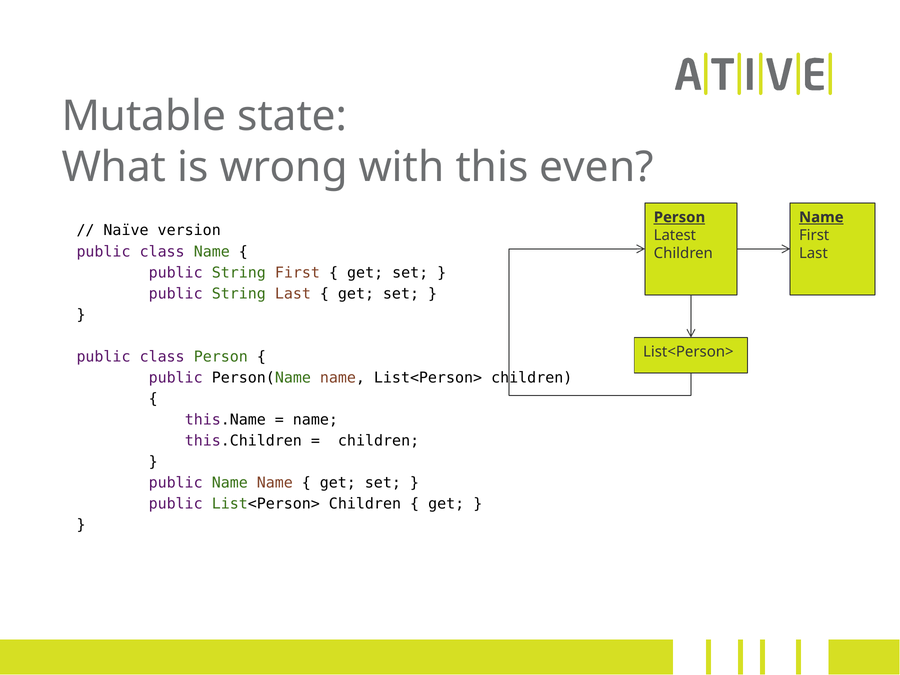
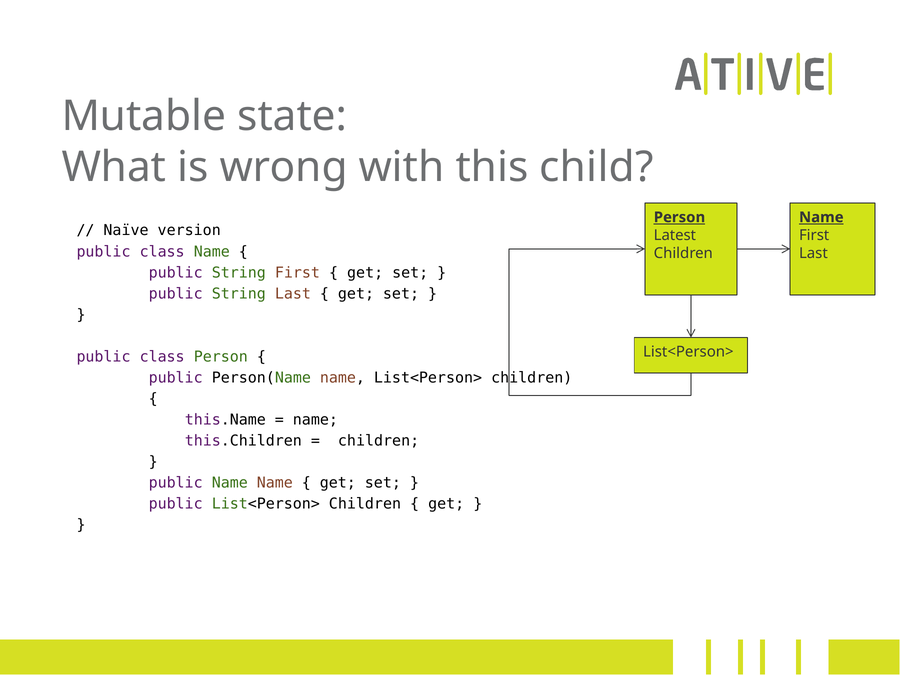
even: even -> child (596, 167)
